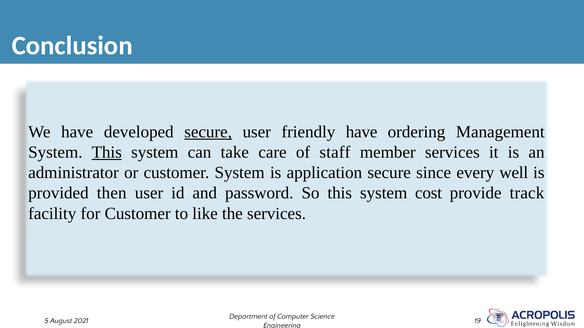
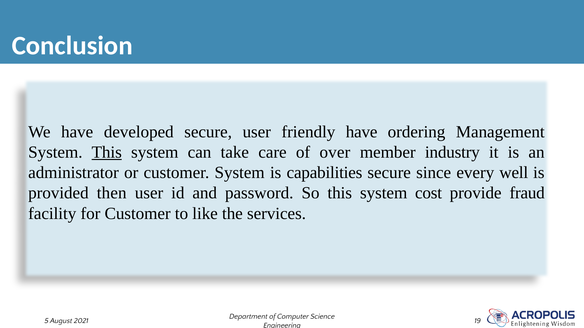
secure underline: present -> none (208, 132)
staff: staff -> over (335, 152)
member services: services -> industry (452, 152)
application: application -> capabilities (324, 173)
track: track -> fraud (527, 193)
